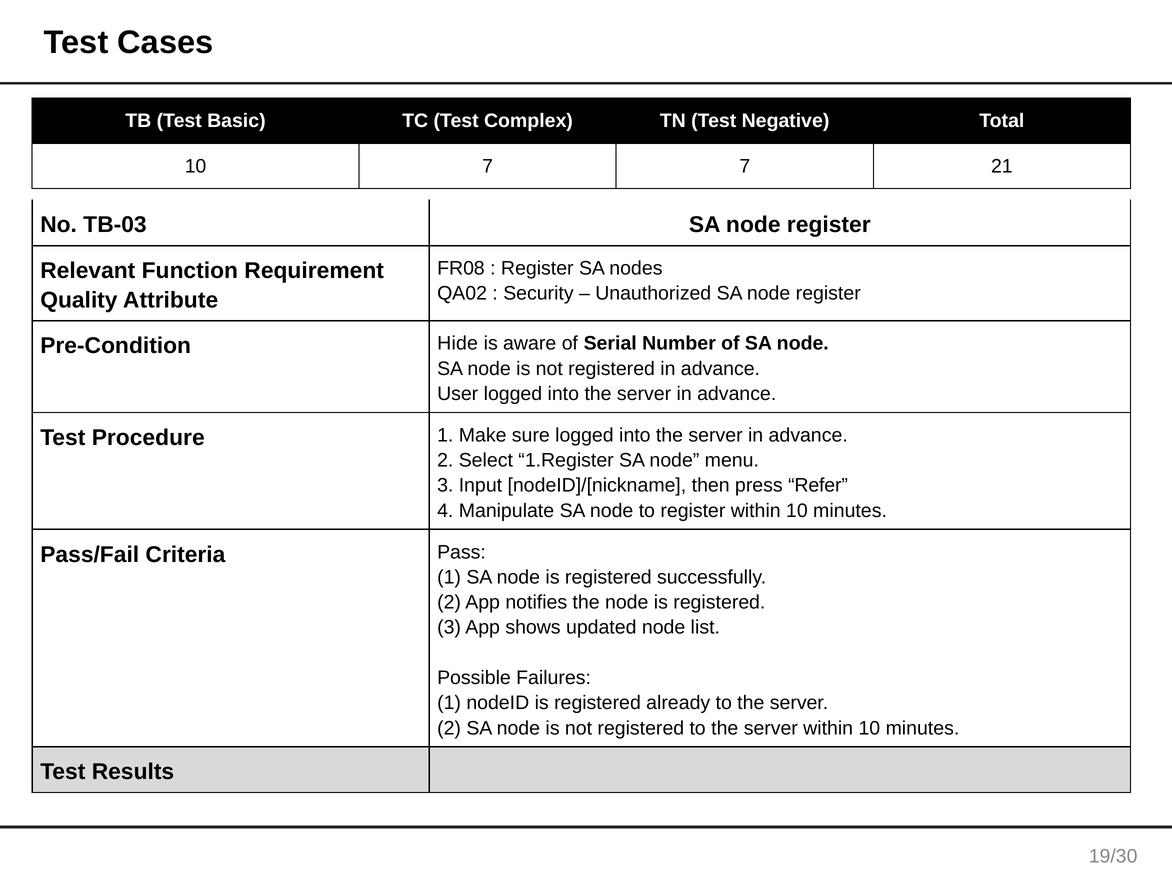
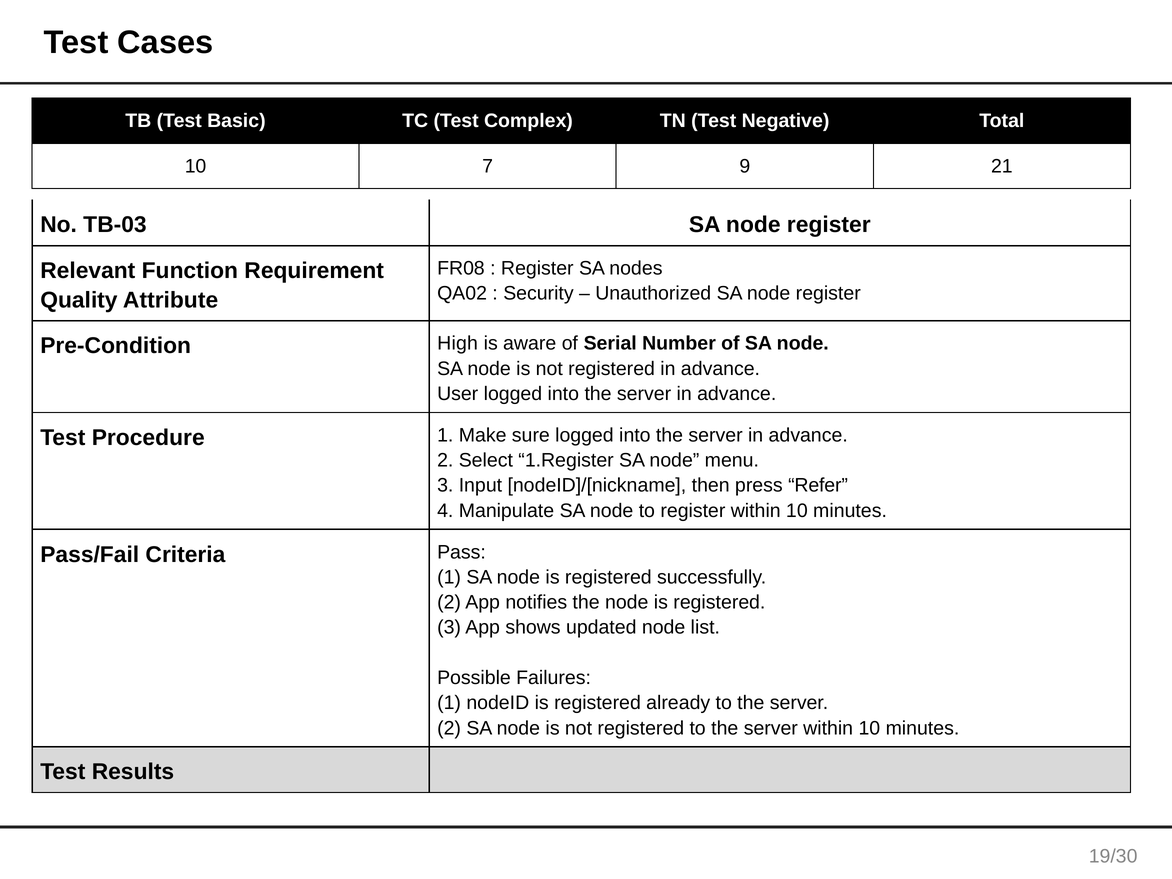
7 7: 7 -> 9 (745, 166)
Hide: Hide -> High (458, 343)
